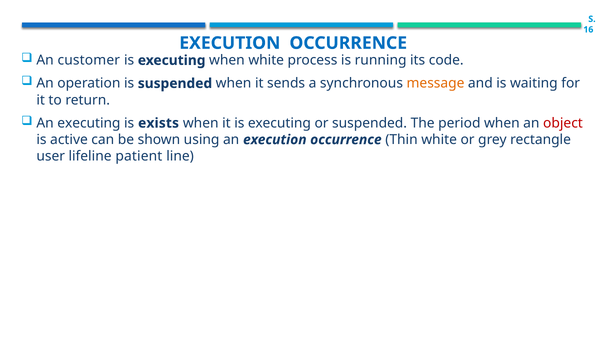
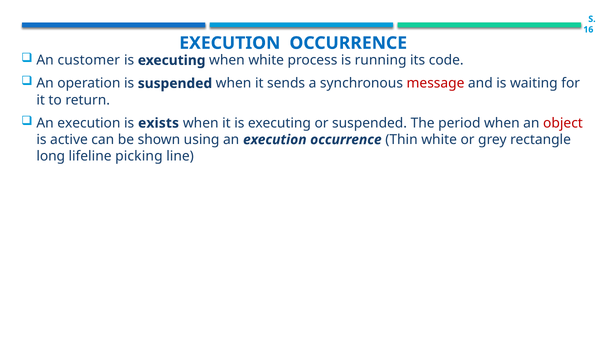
message colour: orange -> red (436, 83)
executing: executing -> execution (89, 123)
user: user -> long (51, 156)
patient: patient -> picking (139, 156)
